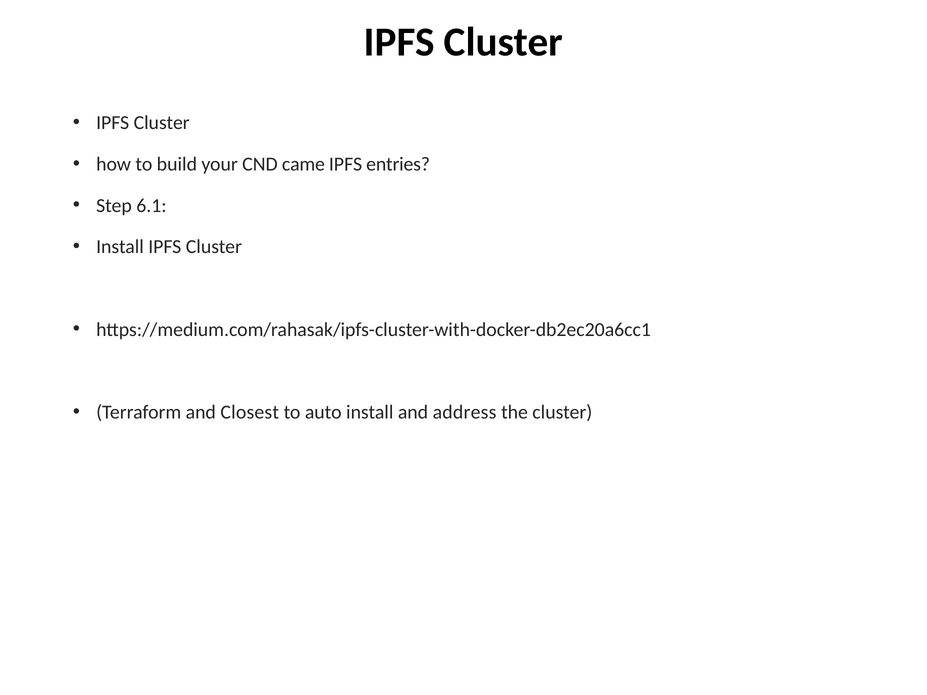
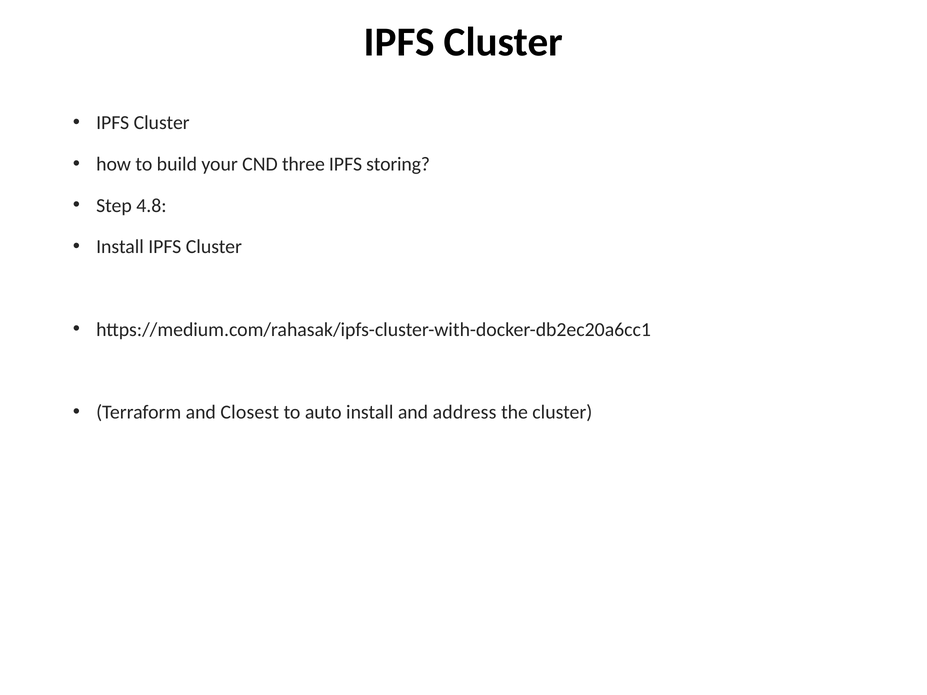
came: came -> three (303, 164)
entries: entries -> storing (398, 164)
6.1: 6.1 -> 4.8 (151, 206)
